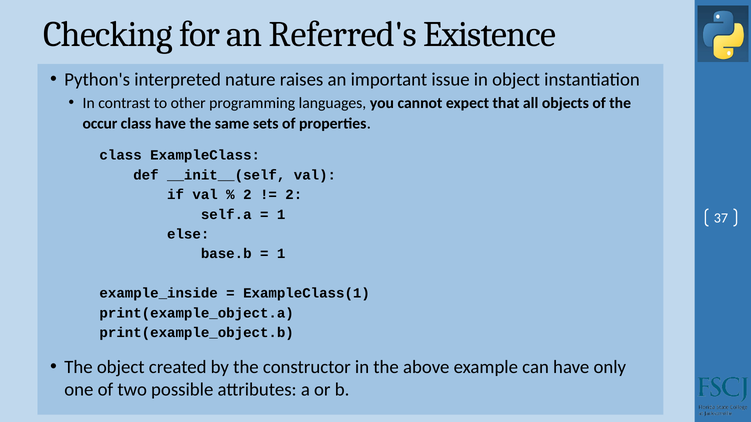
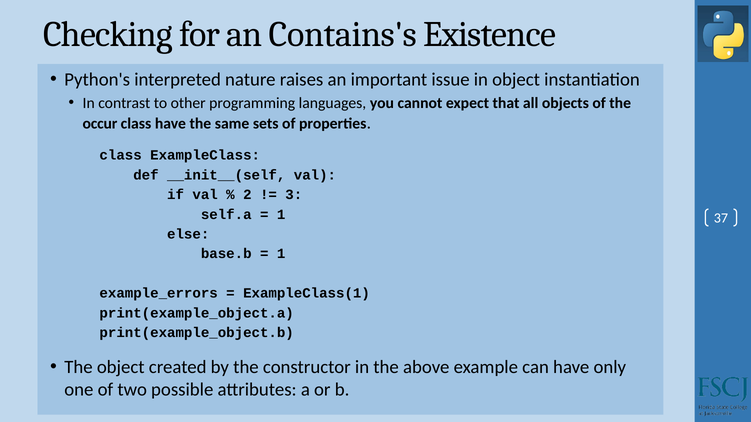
Referred's: Referred's -> Contains's (343, 34)
2: 2 -> 3 (294, 195)
example_inside: example_inside -> example_errors (159, 293)
